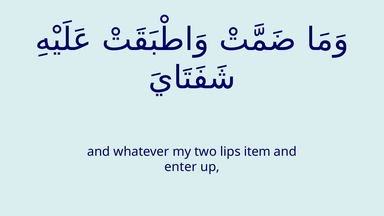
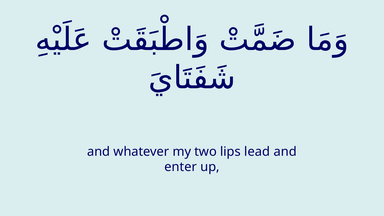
item: item -> lead (257, 152)
